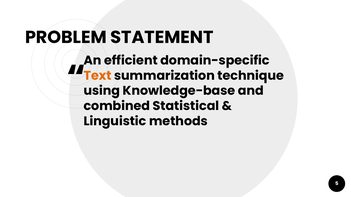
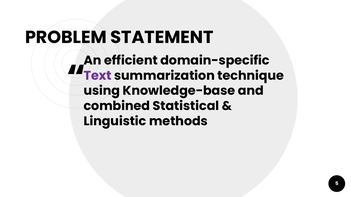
Text colour: orange -> purple (97, 76)
